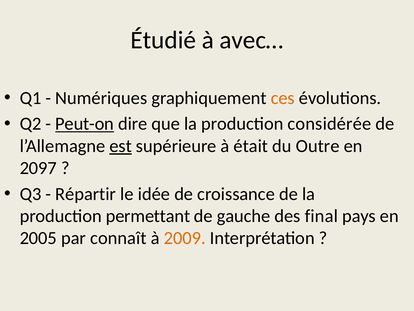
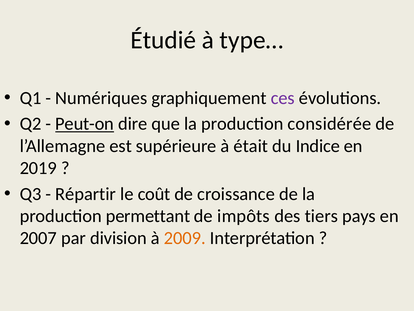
avec…: avec… -> type… (251, 40)
ces colour: orange -> purple (283, 98)
est underline: present -> none (121, 146)
Outre: Outre -> Indice (318, 146)
2097: 2097 -> 2019 (38, 168)
idée: idée -> coût (154, 194)
gauche: gauche -> impôts (244, 216)
final: final -> tiers (321, 216)
2005: 2005 -> 2007 (38, 238)
connaît: connaît -> division (118, 238)
